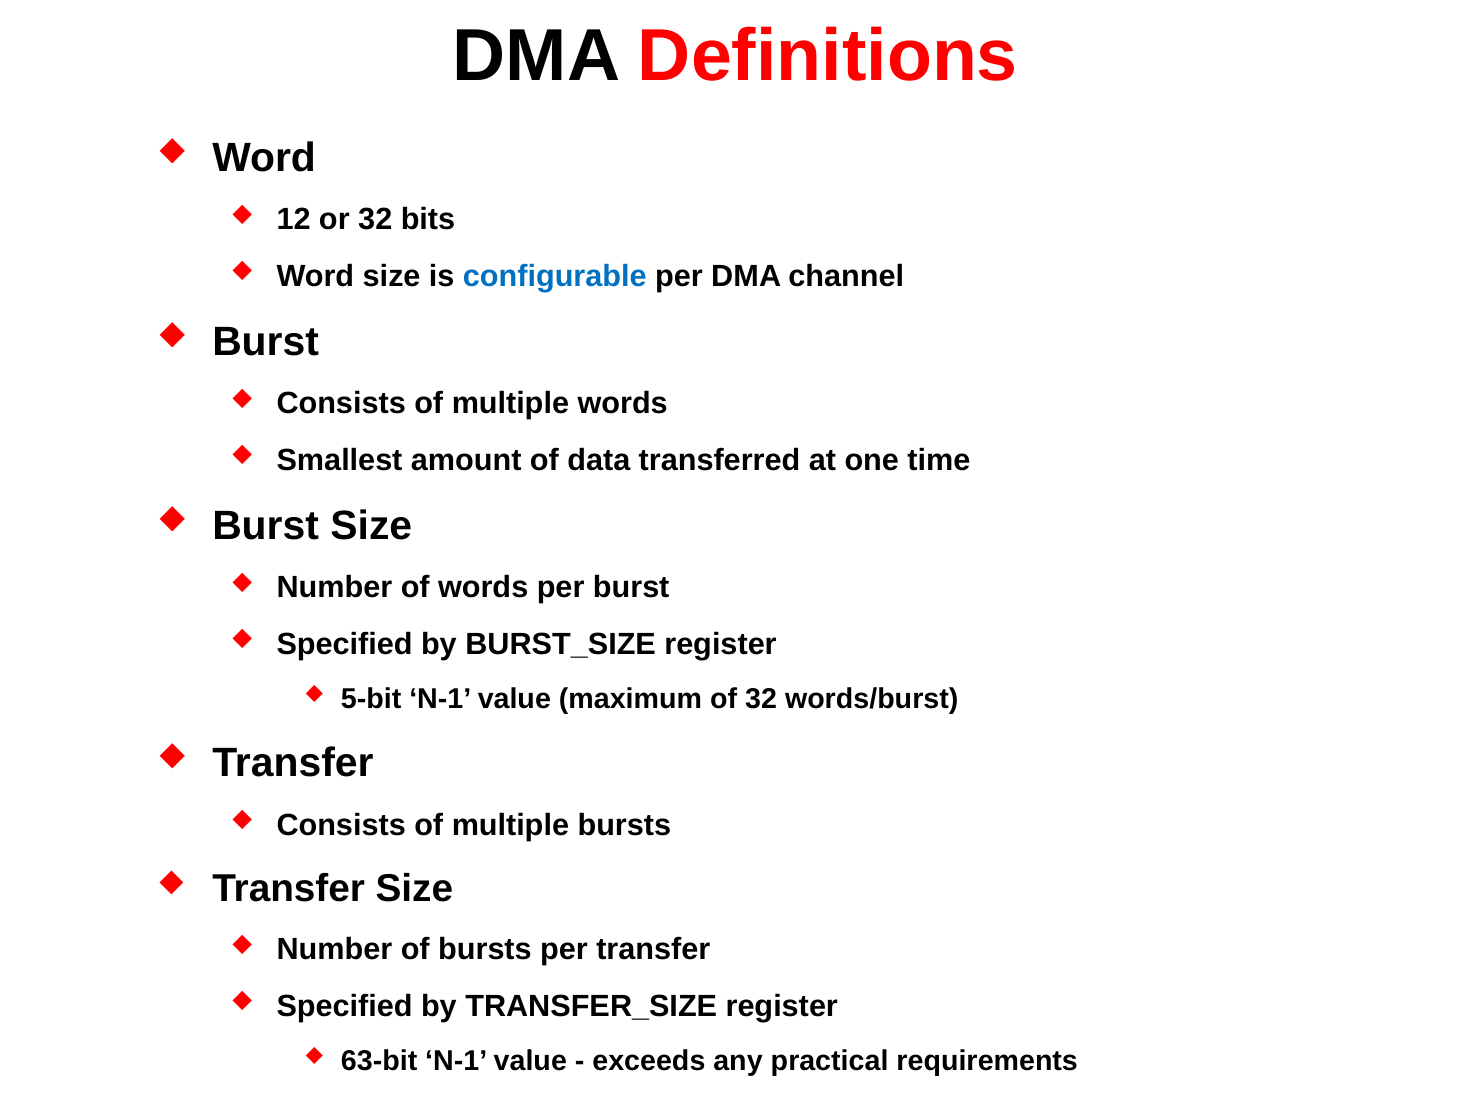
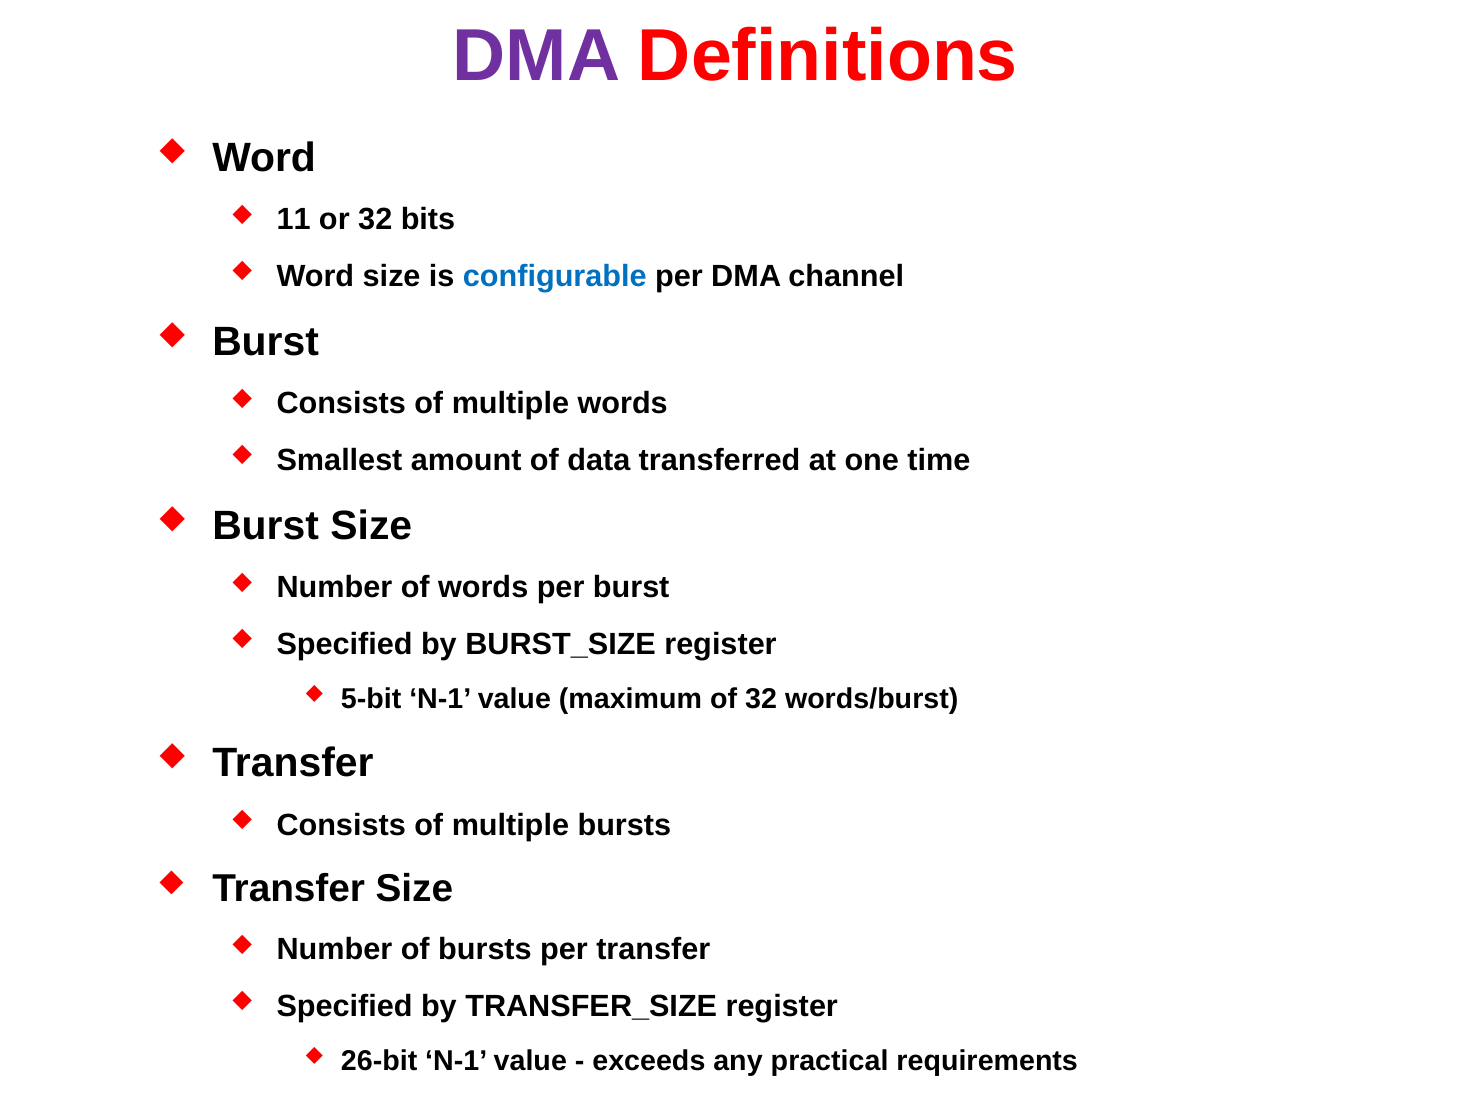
DMA colour: black -> purple (537, 57)
12: 12 -> 11 (294, 219)
63-bit: 63-bit -> 26-bit (379, 1060)
